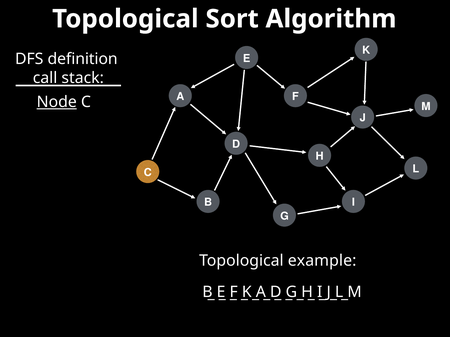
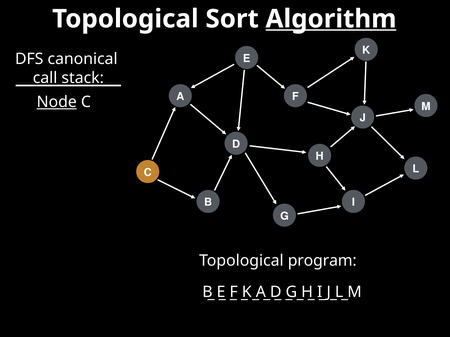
Algorithm underline: none -> present (331, 19)
definition: definition -> canonical (83, 59)
example: example -> program (322, 261)
